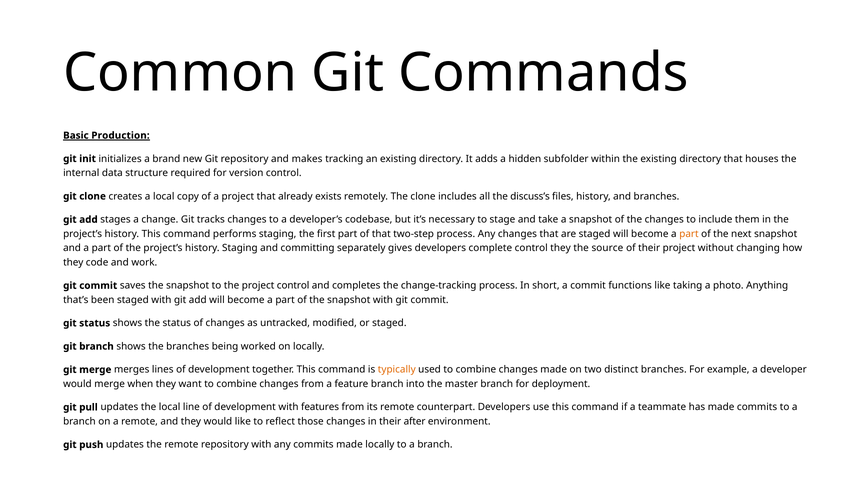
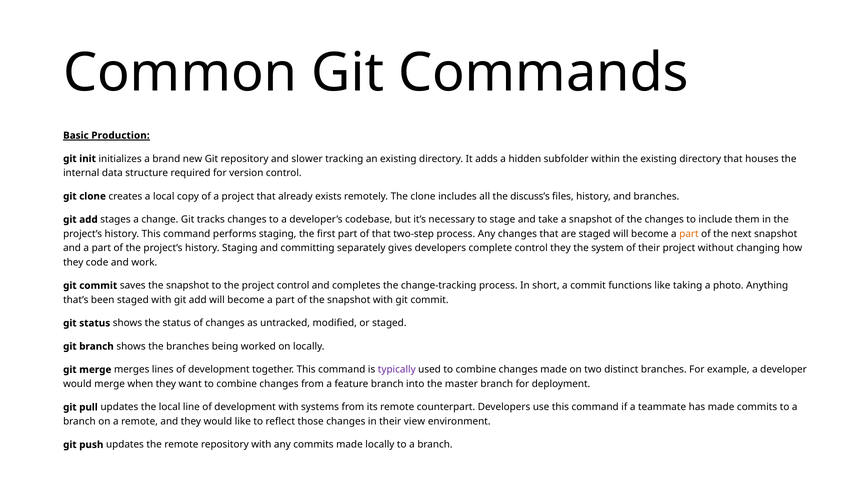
makes: makes -> slower (307, 159)
source: source -> system (608, 248)
typically colour: orange -> purple (397, 370)
features: features -> systems (320, 408)
after: after -> view (414, 422)
